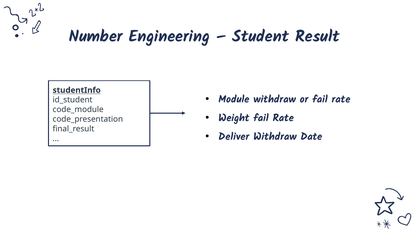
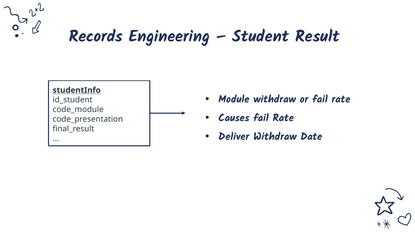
Number: Number -> Records (96, 36)
Weight: Weight -> Causes (234, 118)
